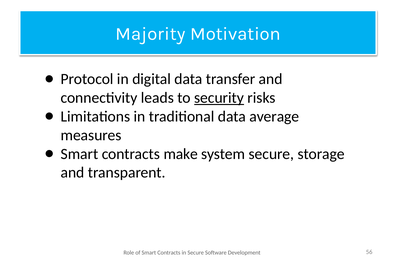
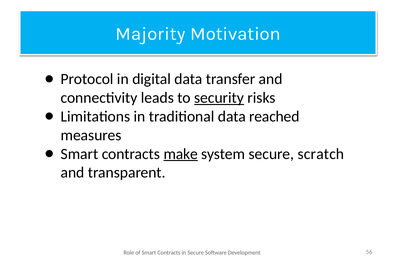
average: average -> reached (274, 116)
make underline: none -> present (181, 154)
storage: storage -> scratch (321, 154)
